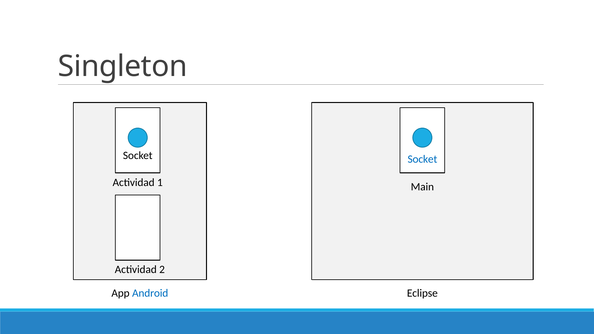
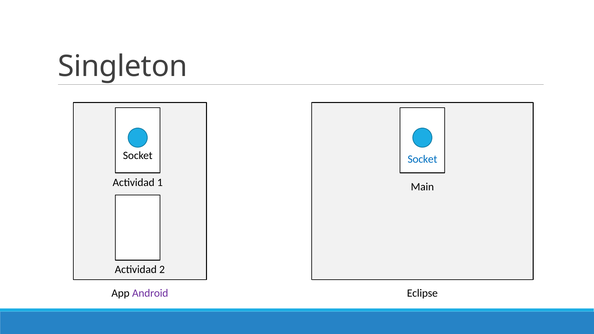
Android colour: blue -> purple (150, 293)
